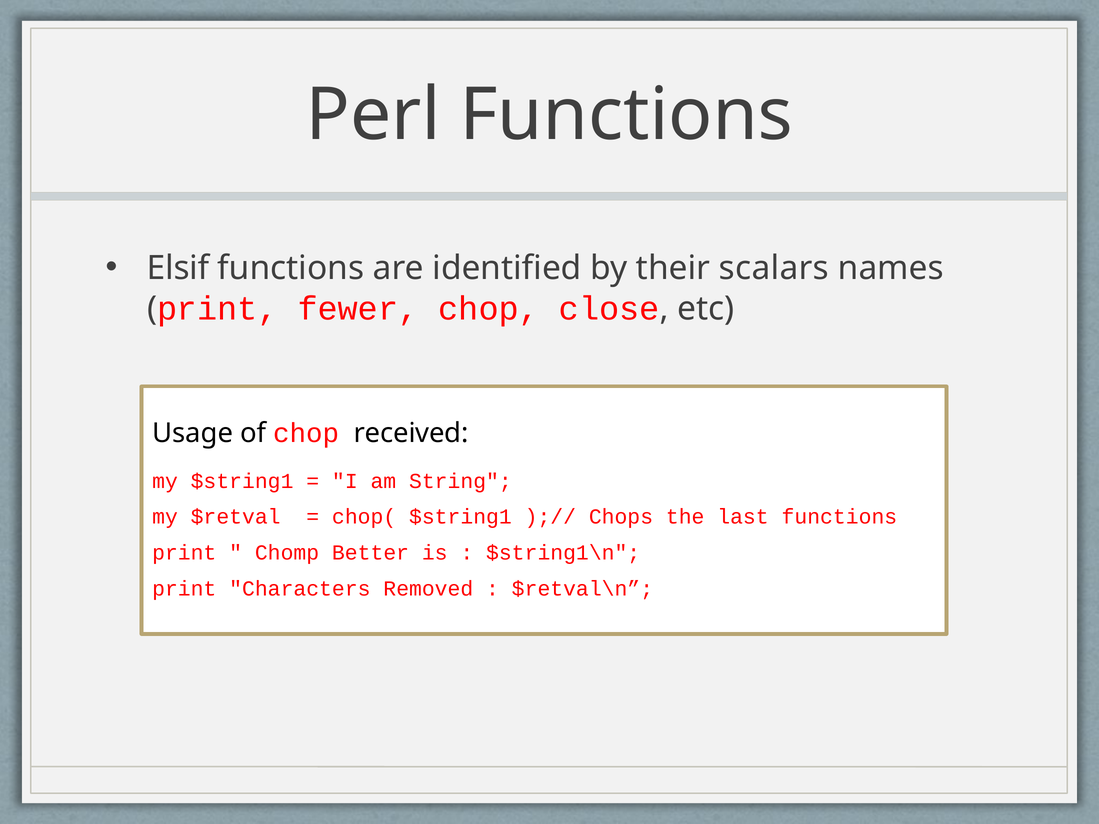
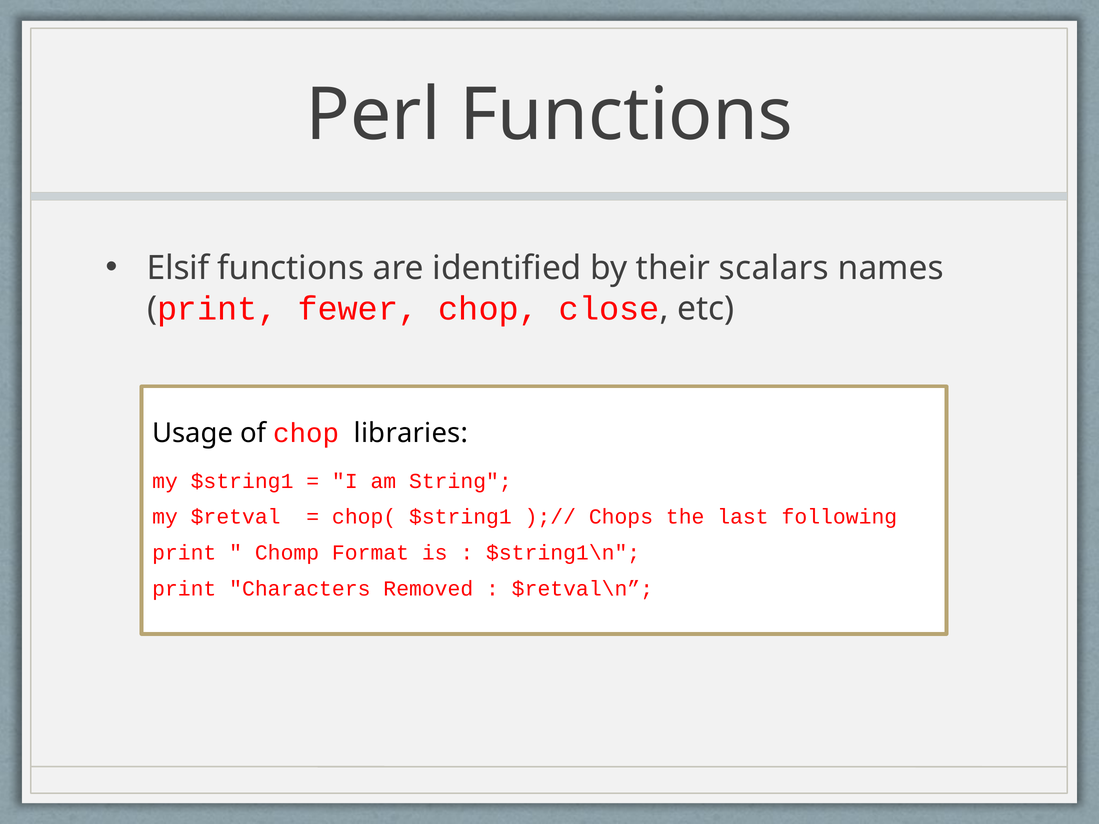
received: received -> libraries (411, 433)
last functions: functions -> following (839, 517)
Better: Better -> Format (370, 553)
